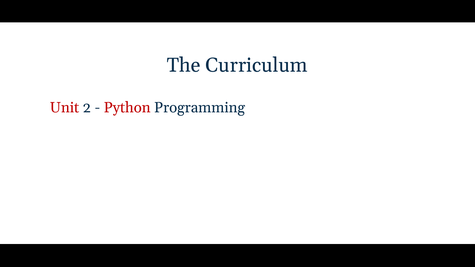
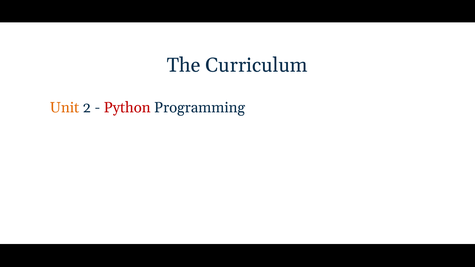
Unit colour: red -> orange (64, 108)
